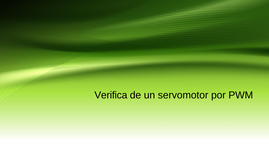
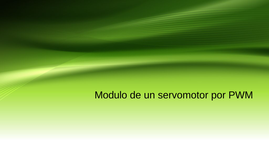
Verifica: Verifica -> Modulo (111, 95)
